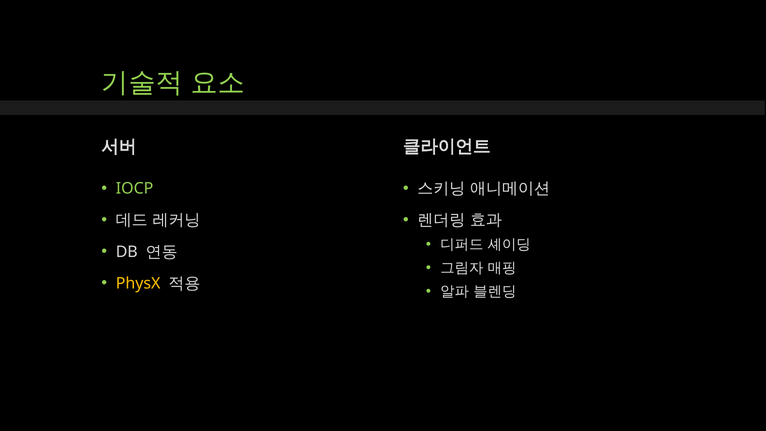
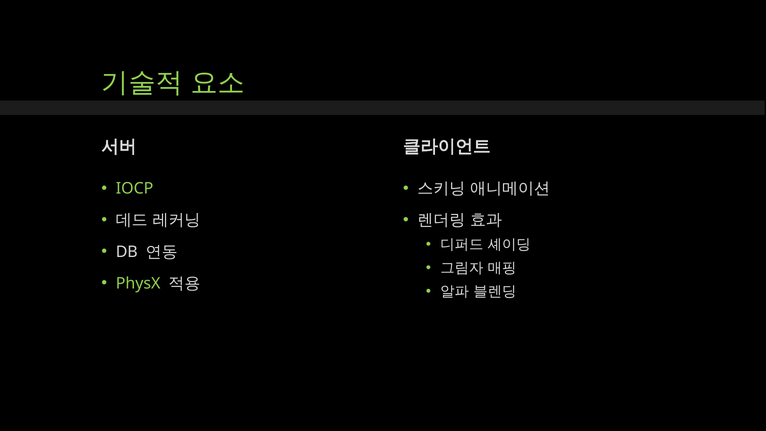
PhysX colour: yellow -> light green (138, 283)
